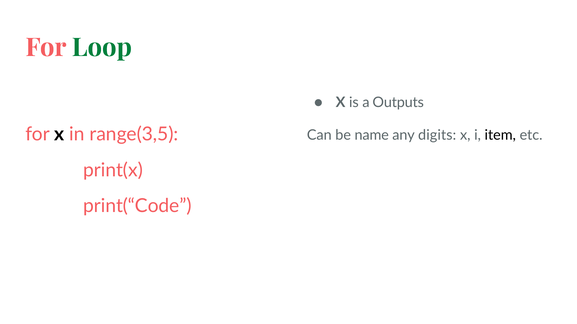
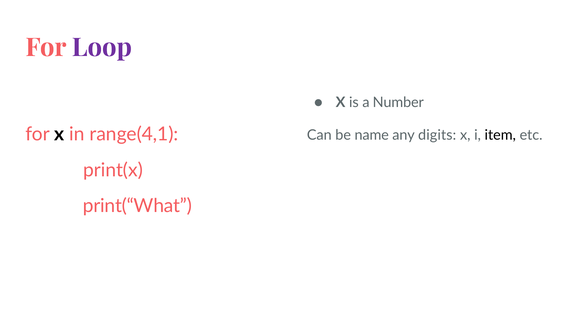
Loop colour: green -> purple (102, 48)
Outputs: Outputs -> Number (398, 103)
range(3,5: range(3,5 -> range(4,1 (134, 134)
print(“Code: print(“Code -> print(“What (137, 206)
